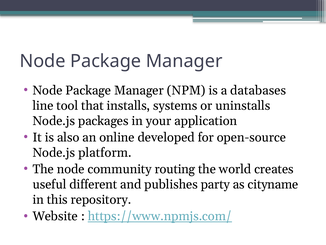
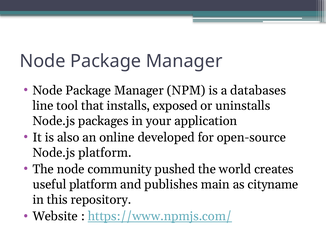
systems: systems -> exposed (175, 105)
routing: routing -> pushed (175, 169)
useful different: different -> platform (93, 184)
party: party -> main (215, 184)
